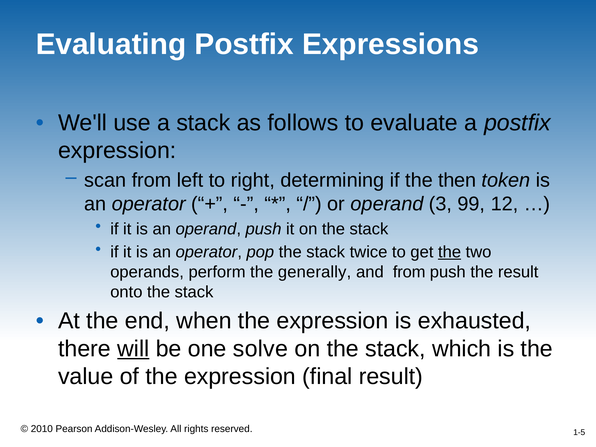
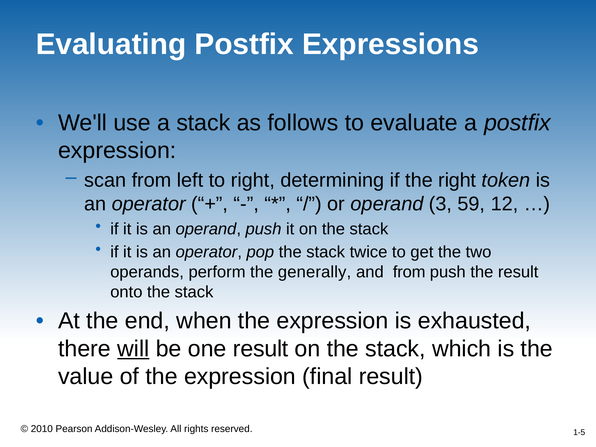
the then: then -> right (457, 180)
99: 99 -> 59 (471, 204)
the underline: present -> none (450, 252)
one solve: solve -> result (261, 349)
